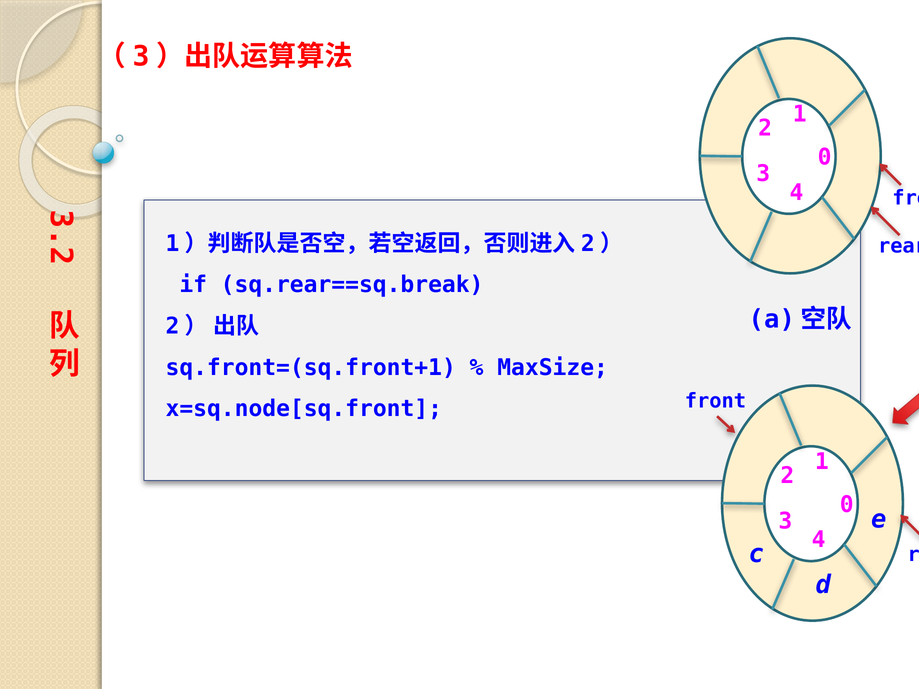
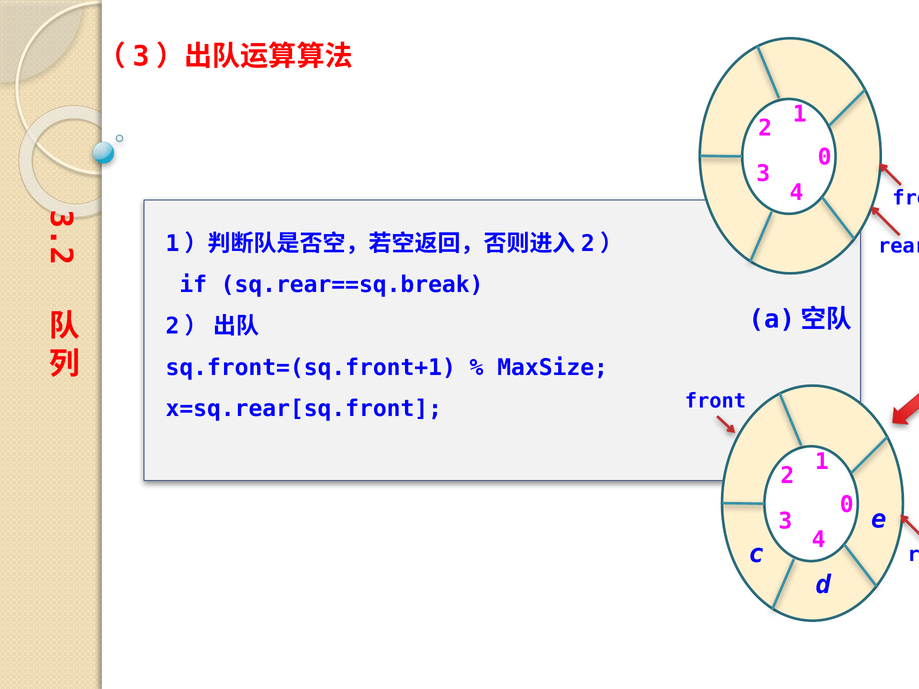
x=sq.node[sq.front: x=sq.node[sq.front -> x=sq.rear[sq.front (304, 409)
